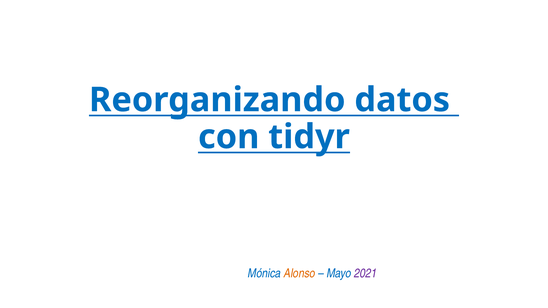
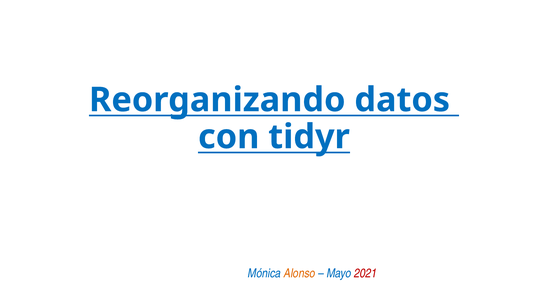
2021 colour: purple -> red (365, 273)
